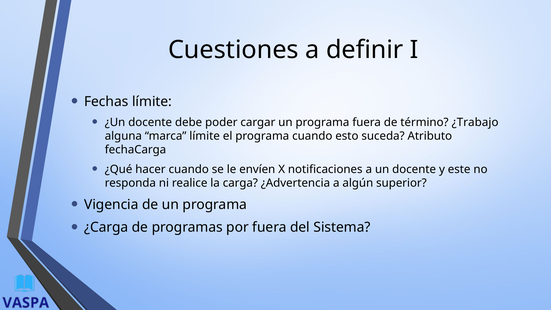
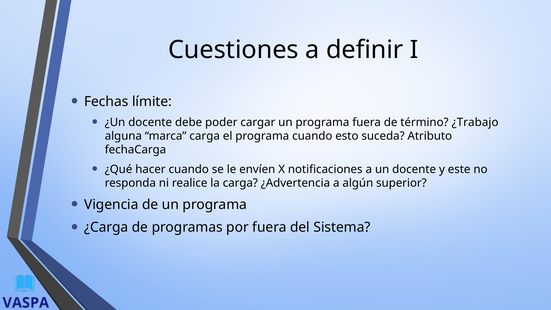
marca límite: límite -> carga (205, 136)
